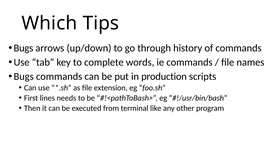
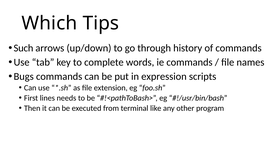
Bugs: Bugs -> Such (23, 48)
production: production -> expression (164, 76)
